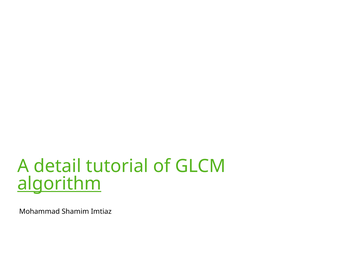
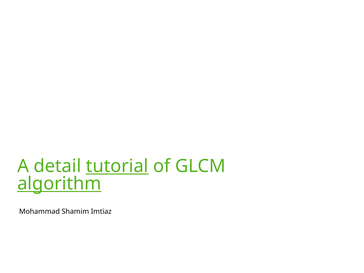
tutorial underline: none -> present (117, 166)
